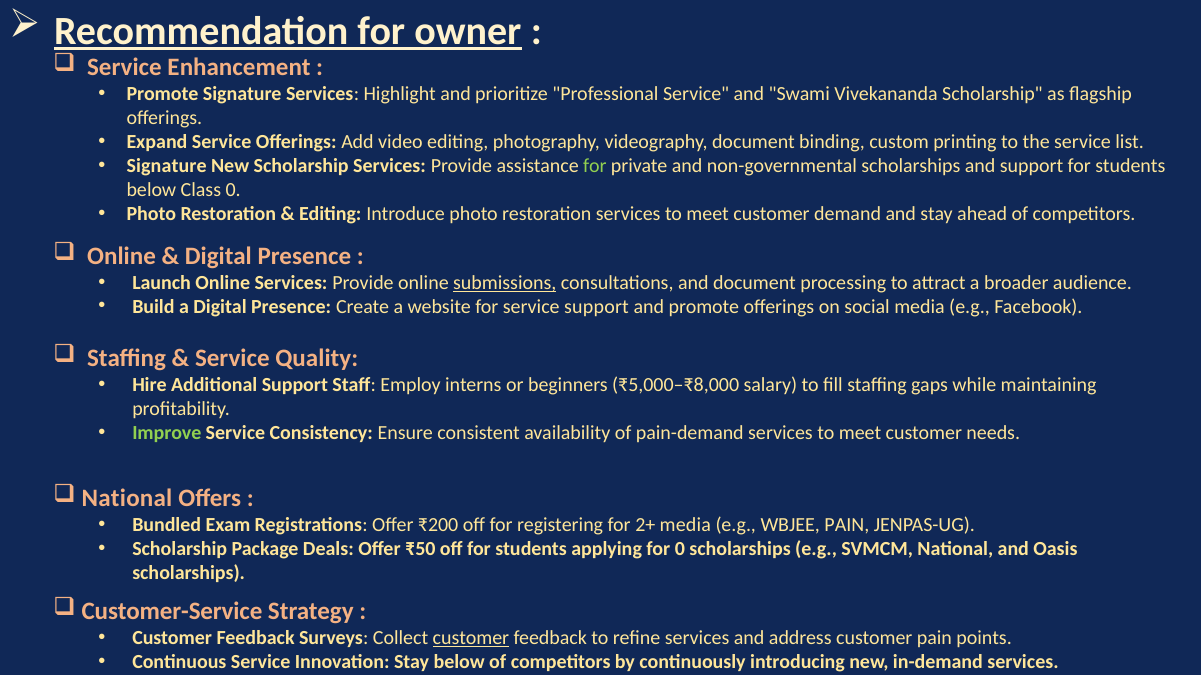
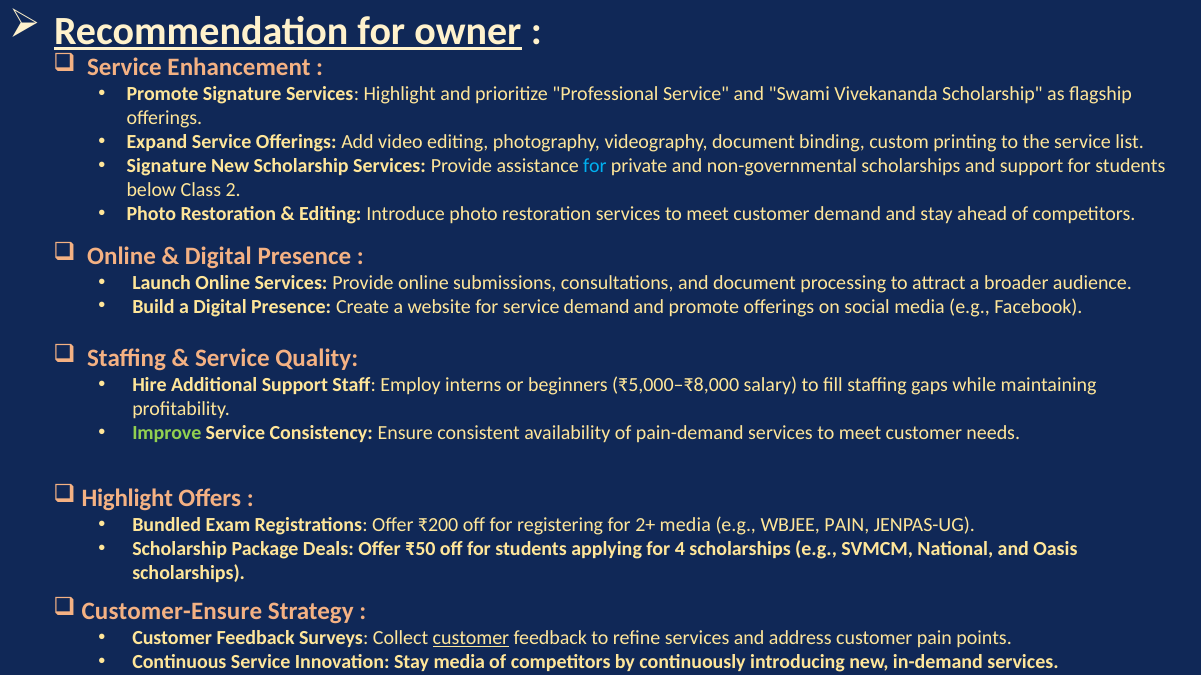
for colour: light green -> light blue (595, 166)
Class 0: 0 -> 2 (233, 190)
submissions underline: present -> none (505, 283)
service support: support -> demand (597, 307)
National: National -> Highlight (127, 498)
for 0: 0 -> 4 (680, 549)
Customer-Service: Customer-Service -> Customer-Ensure (172, 612)
Stay below: below -> media (459, 662)
